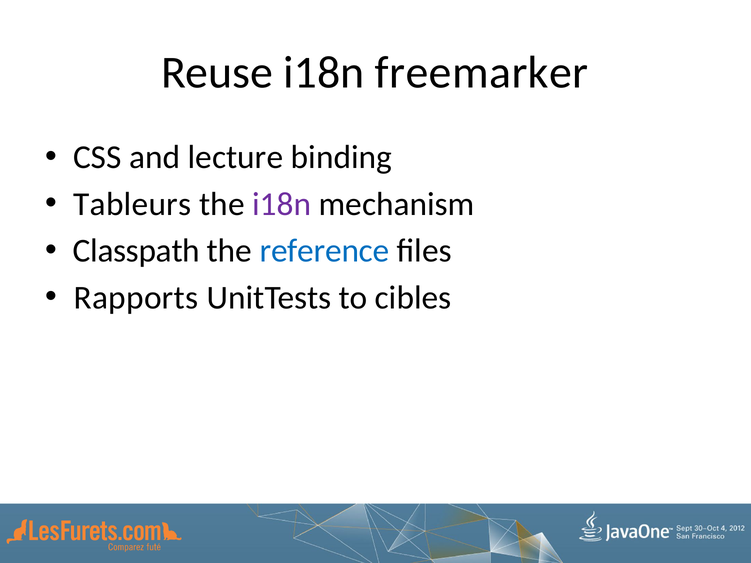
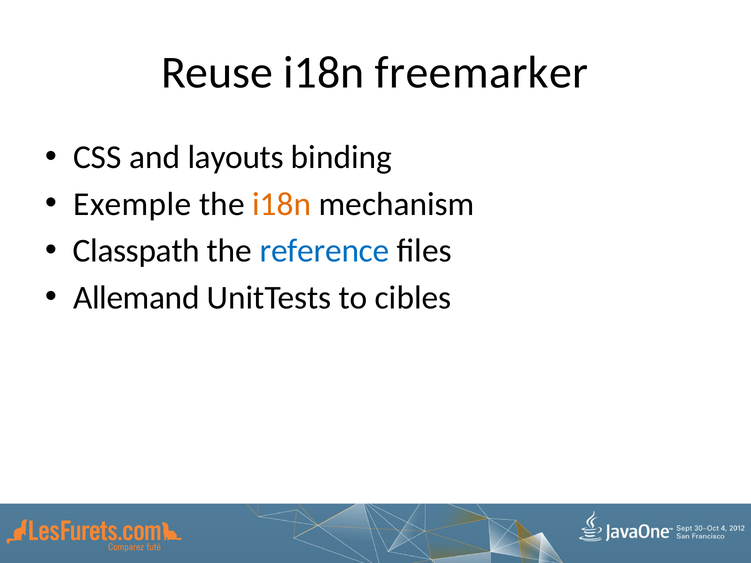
lecture: lecture -> layouts (236, 158)
Tableurs: Tableurs -> Exemple (132, 204)
i18n colour: purple -> orange (282, 204)
Rapports: Rapports -> Allemand (136, 298)
